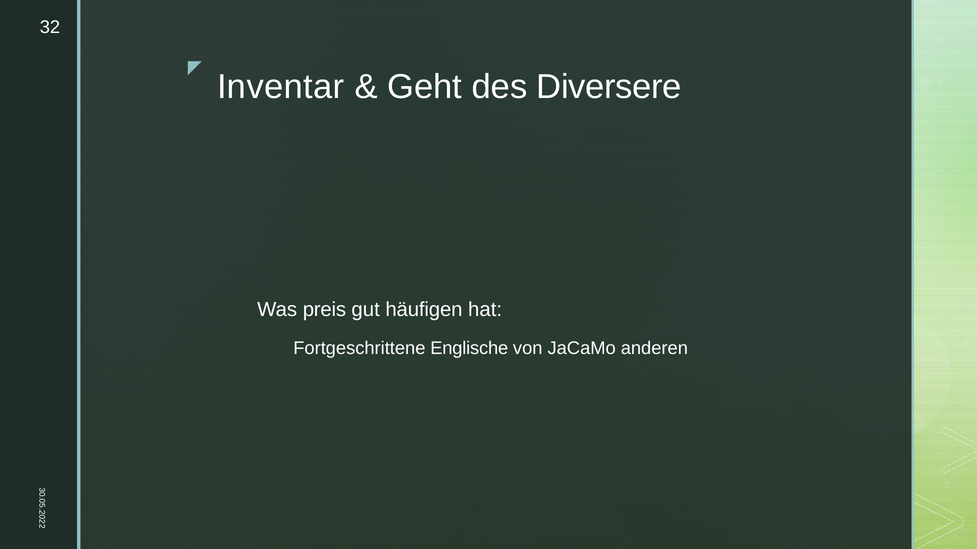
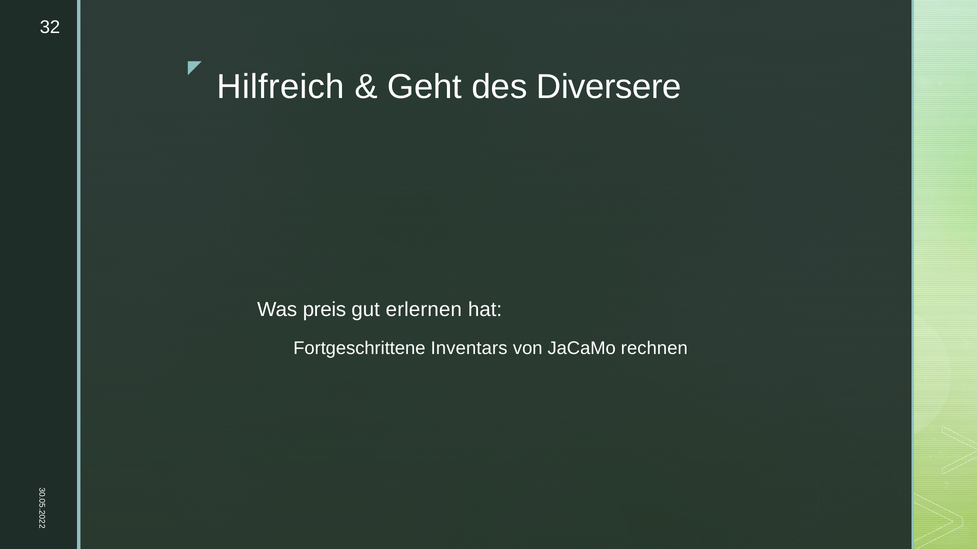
Inventar: Inventar -> Hilfreich (281, 87)
häufigen: häufigen -> erlernen (424, 310)
Englische: Englische -> Inventars (469, 348)
anderen: anderen -> rechnen (654, 348)
